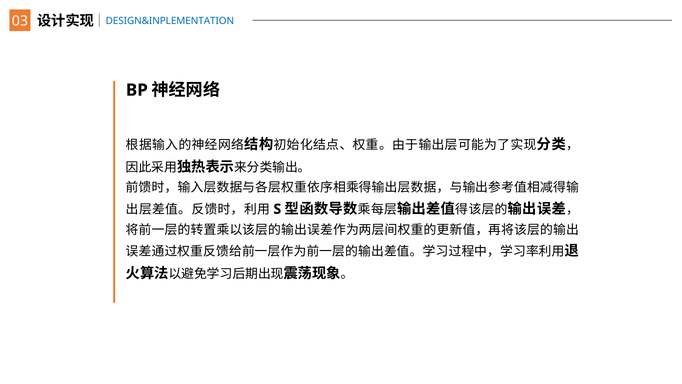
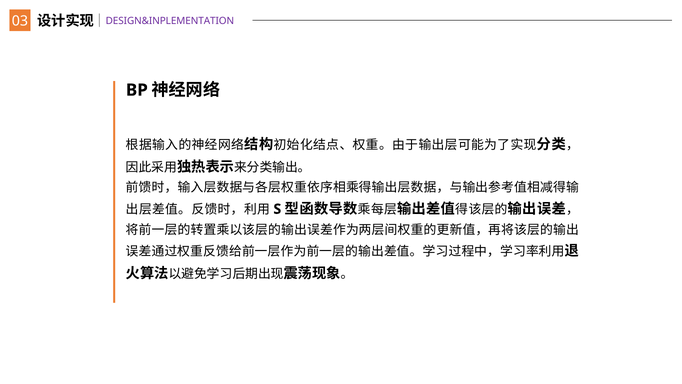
DESIGN&INPLEMENTATION colour: blue -> purple (170, 21)
